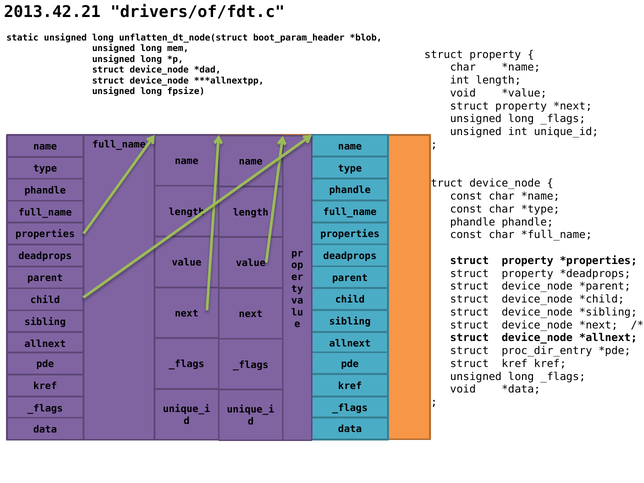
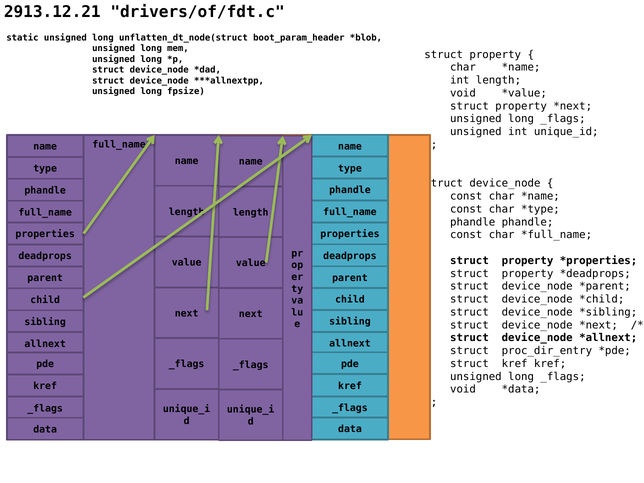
2013.42.21: 2013.42.21 -> 2913.12.21 (52, 12)
